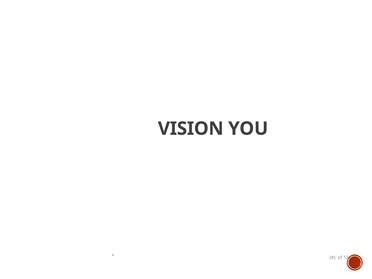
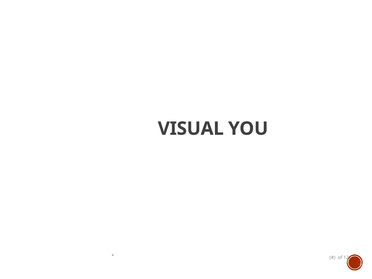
VISION: VISION -> VISUAL (191, 129)
